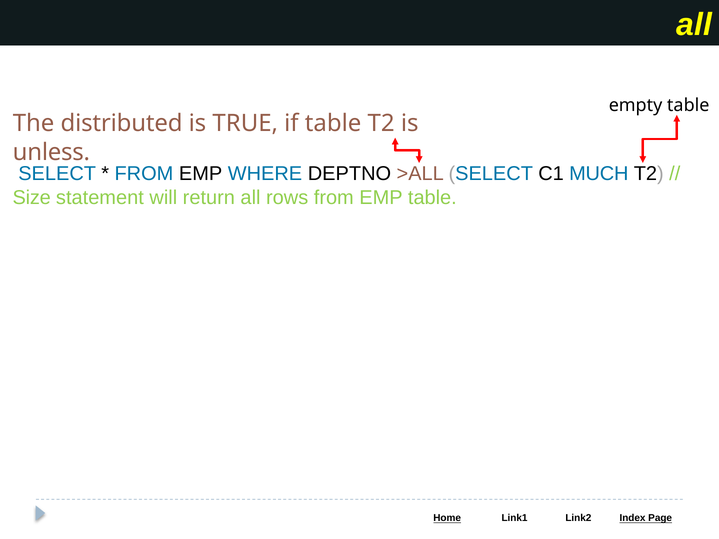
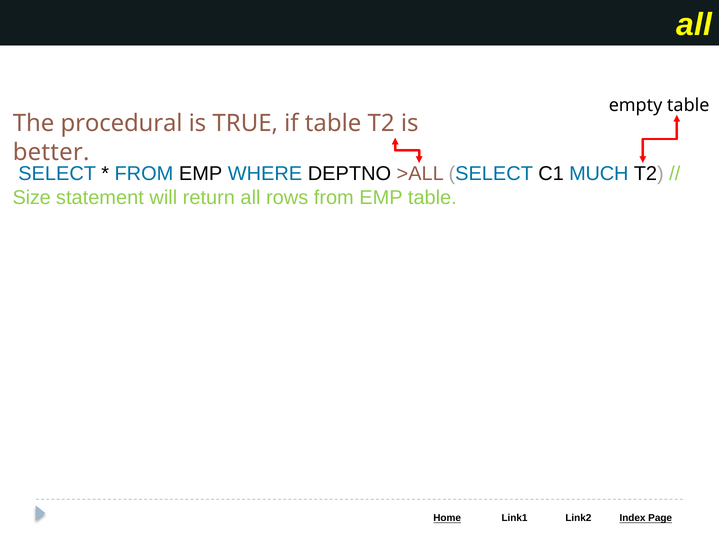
distributed: distributed -> procedural (122, 123)
unless: unless -> better (51, 152)
